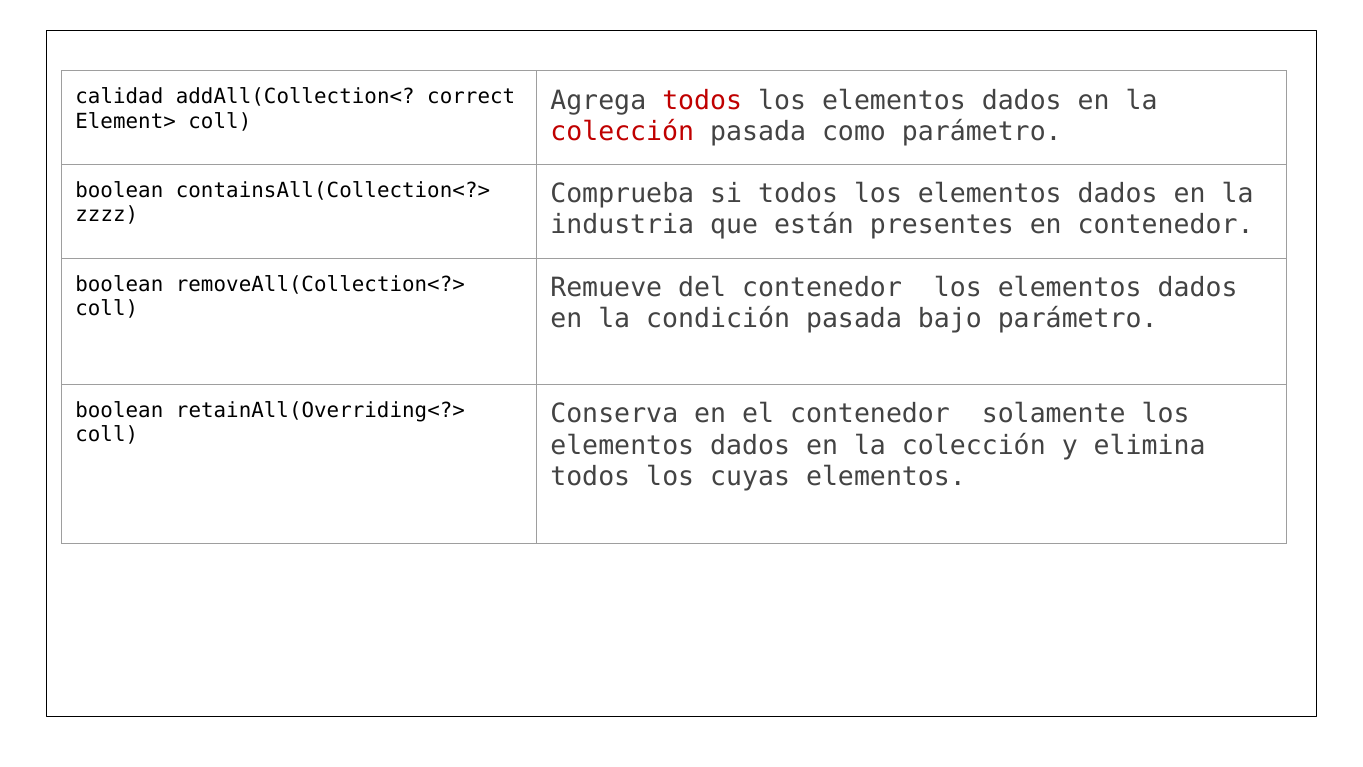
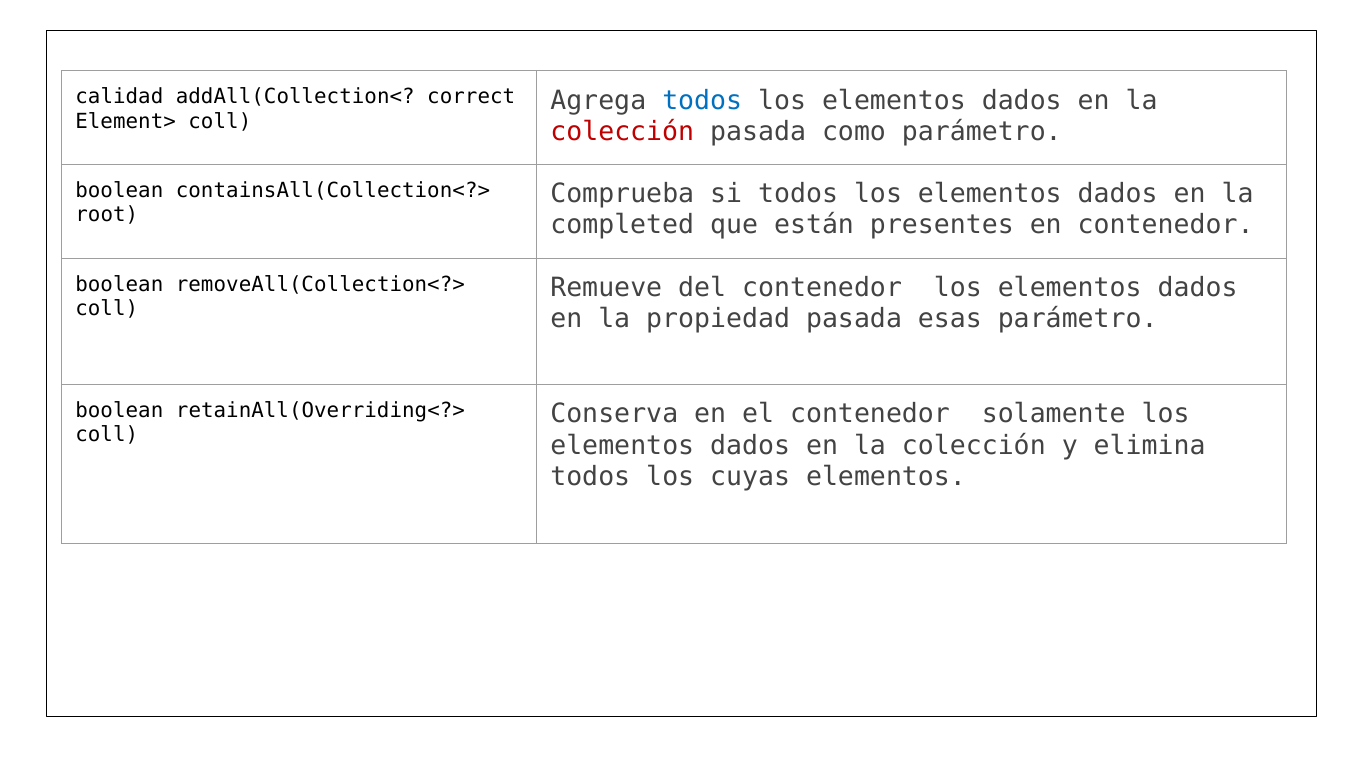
todos colour: red -> blue (702, 100)
zzzz: zzzz -> root (107, 215)
industria: industria -> completed (622, 225)
condición: condición -> propiedad (718, 319)
bajo: bajo -> esas (950, 319)
